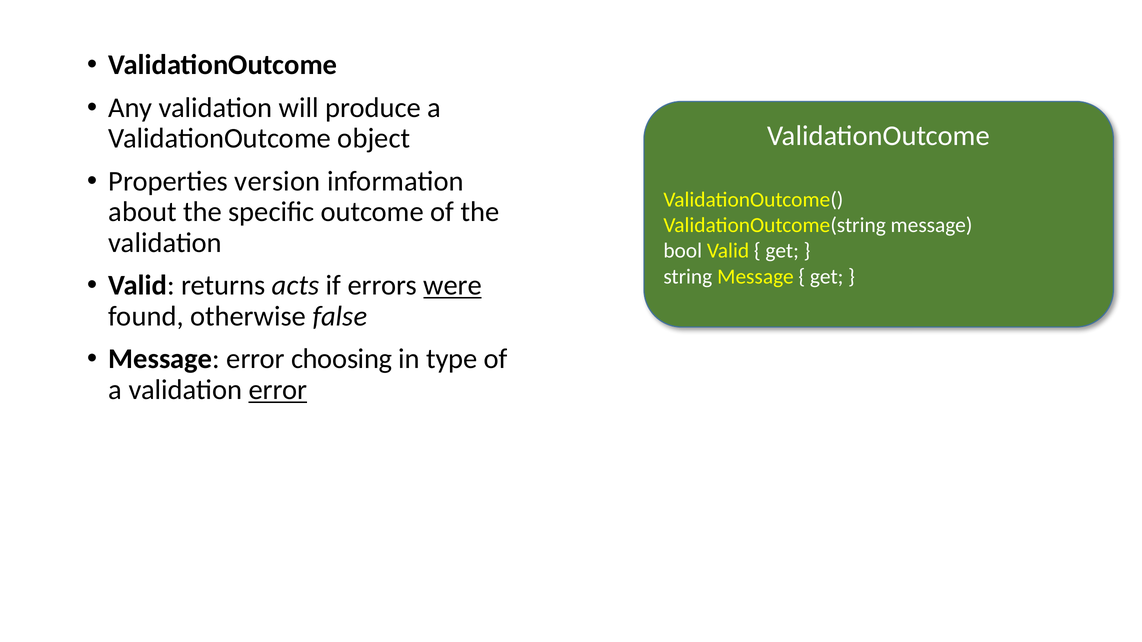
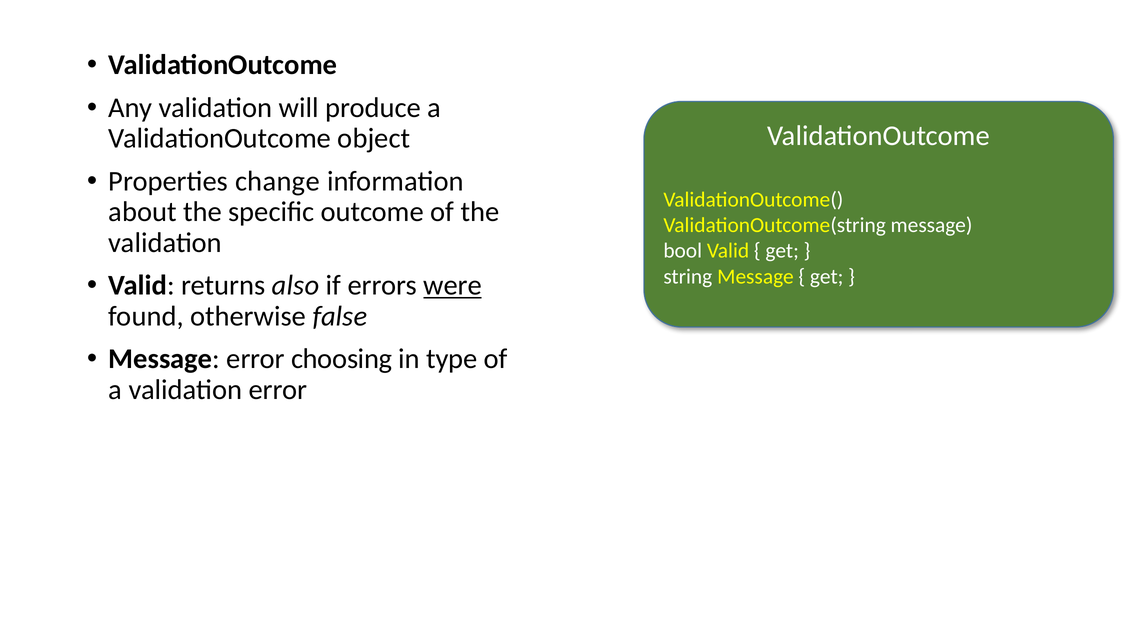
version: version -> change (277, 181)
acts: acts -> also (296, 286)
error underline: present -> none (278, 390)
